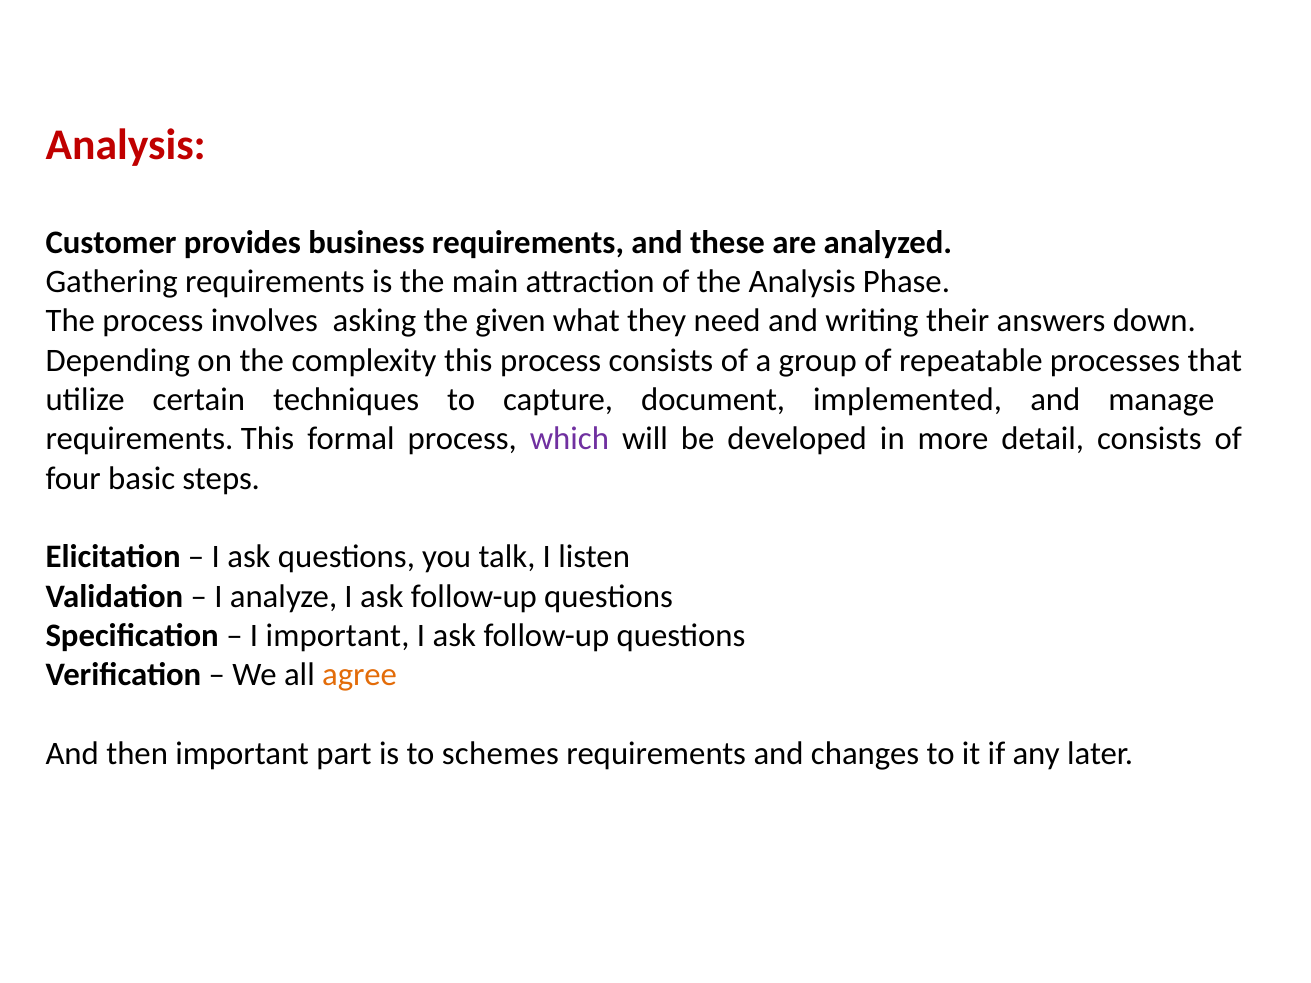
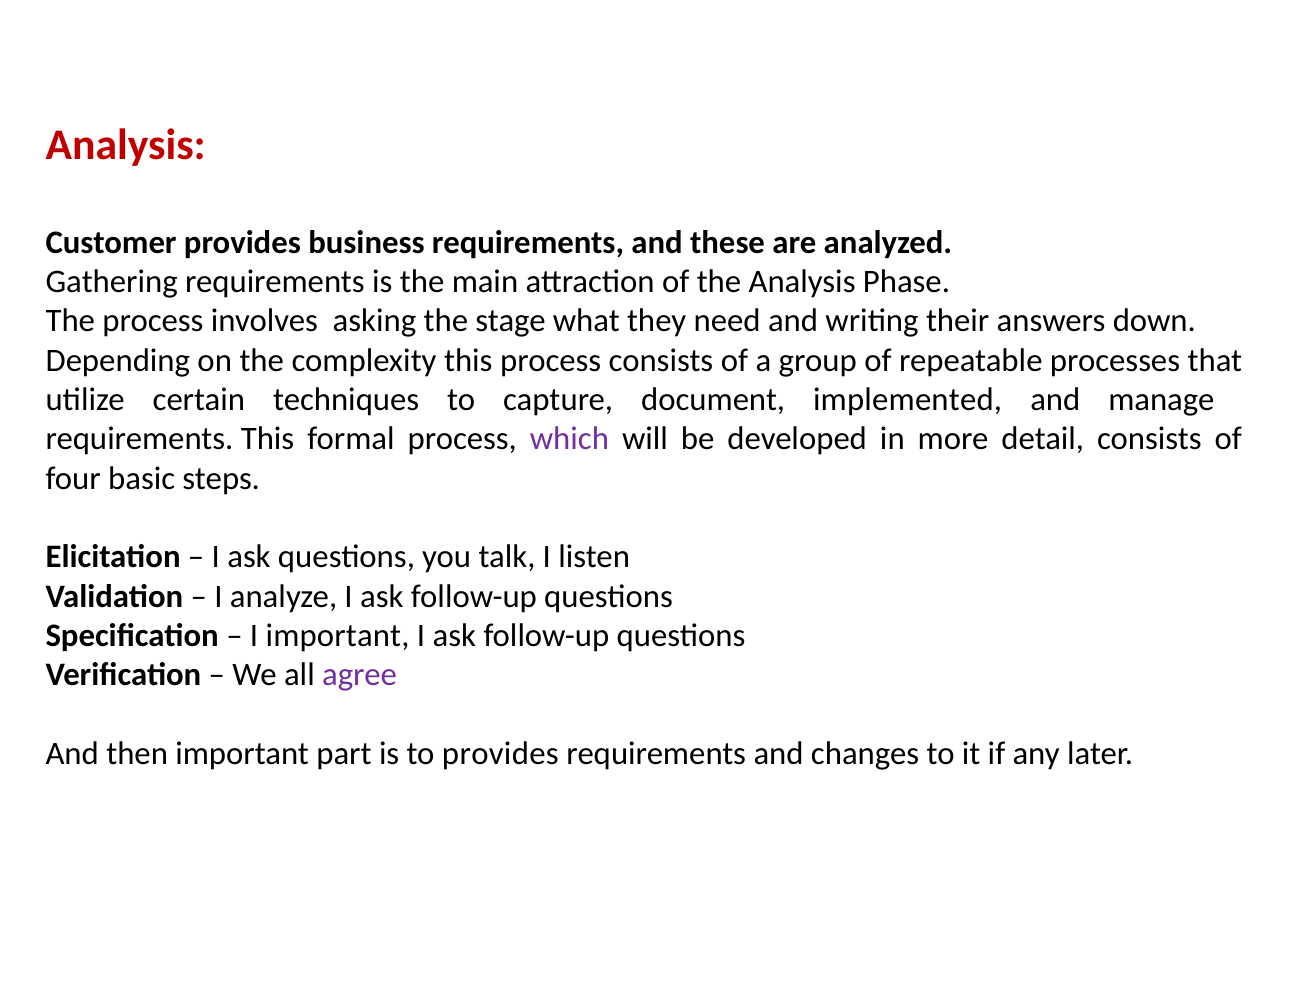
given: given -> stage (511, 321)
agree colour: orange -> purple (360, 675)
to schemes: schemes -> provides (500, 754)
